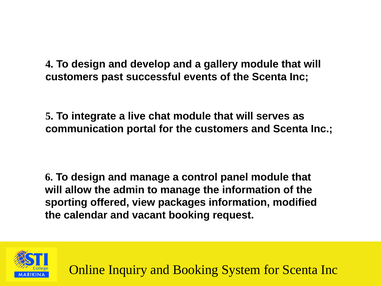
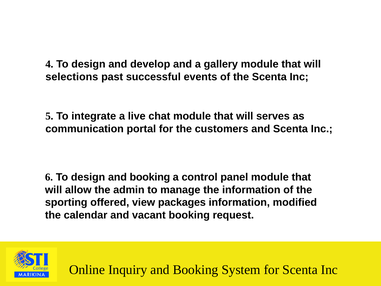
customers: customers -> selections (72, 77)
design and manage: manage -> booking (150, 177)
